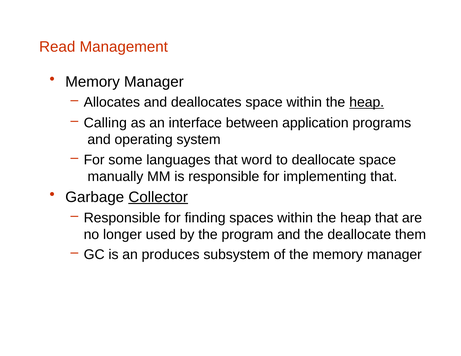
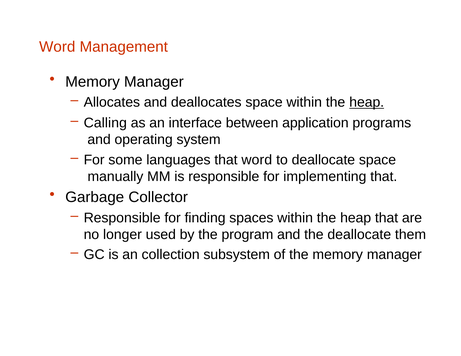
Read: Read -> Word (57, 47)
Collector underline: present -> none (158, 197)
produces: produces -> collection (171, 255)
